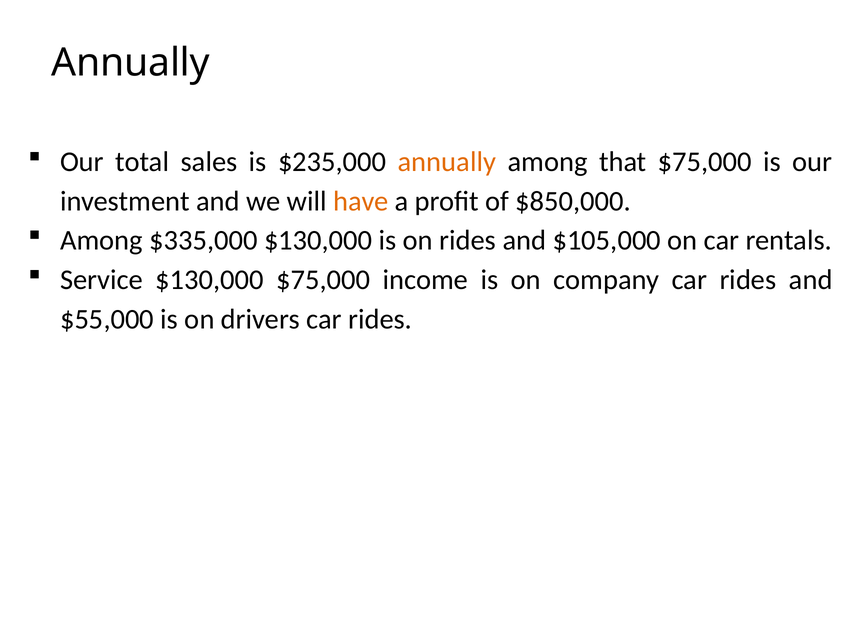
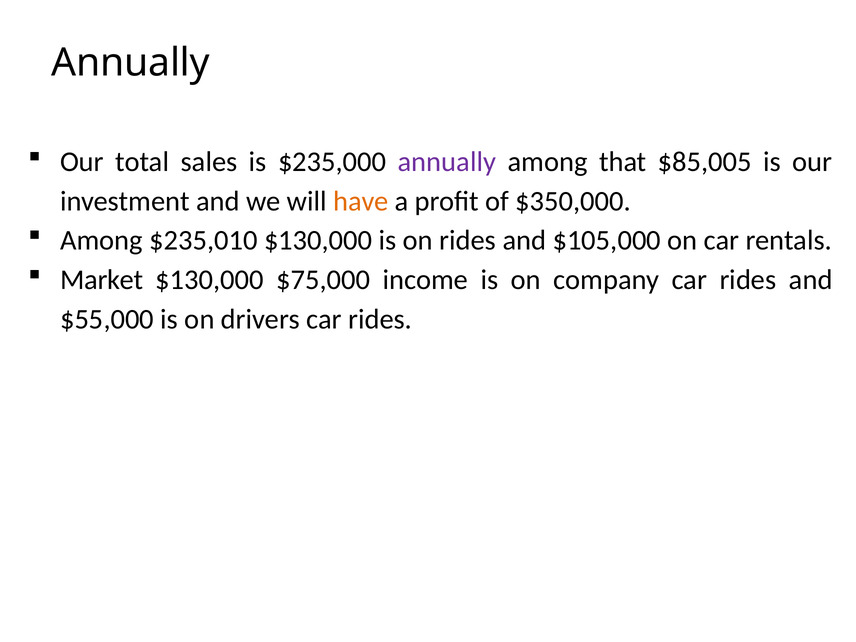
annually colour: orange -> purple (447, 162)
that $75,000: $75,000 -> $85,005 (705, 162)
$850,000: $850,000 -> $350,000 (573, 201)
$335,000: $335,000 -> $235,010 (203, 241)
Service: Service -> Market (102, 280)
